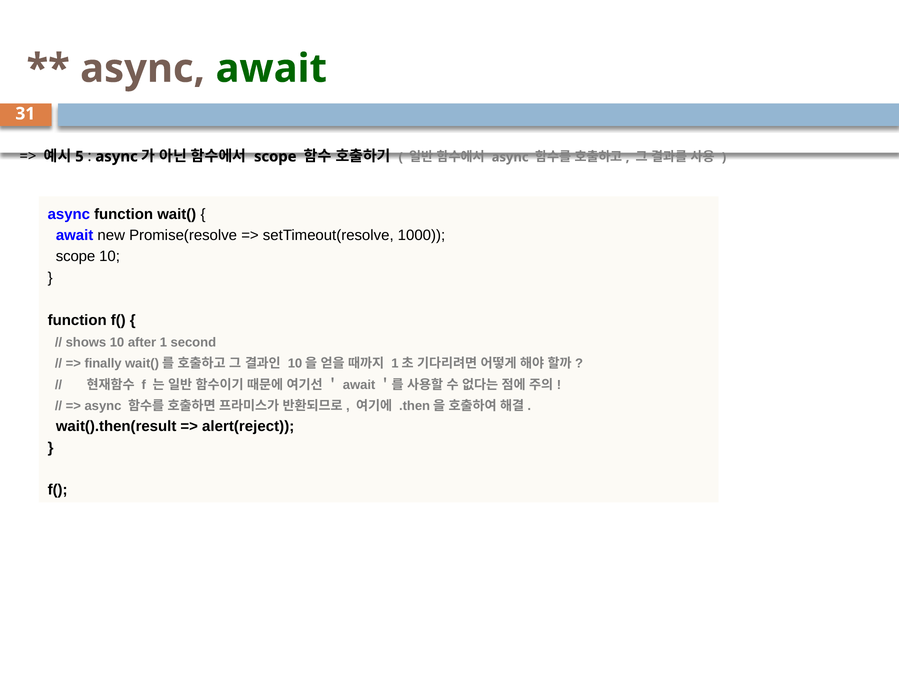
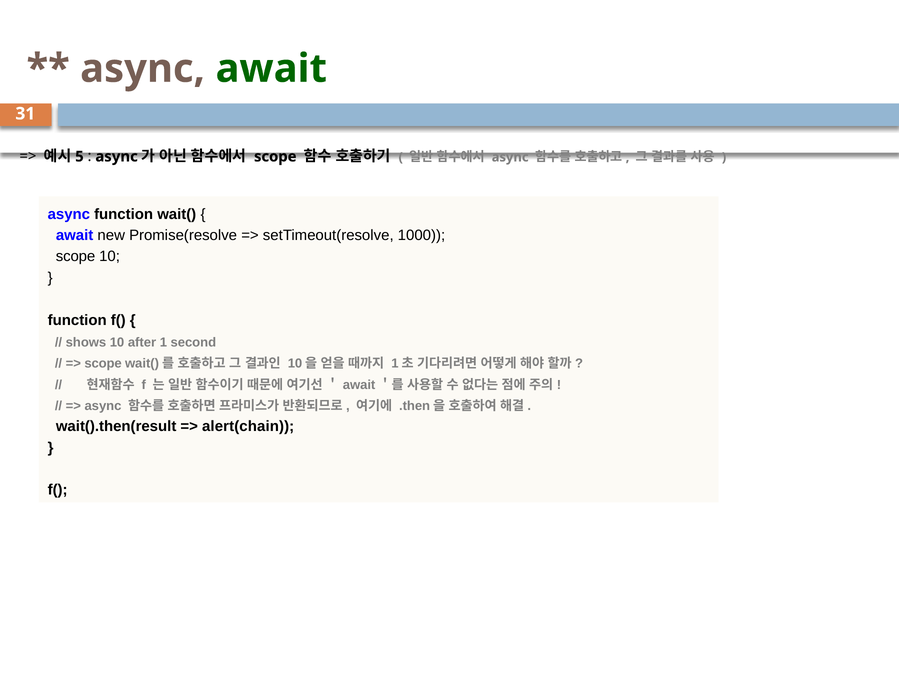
finally: finally -> scope (103, 364)
alert(reject: alert(reject -> alert(chain (248, 427)
